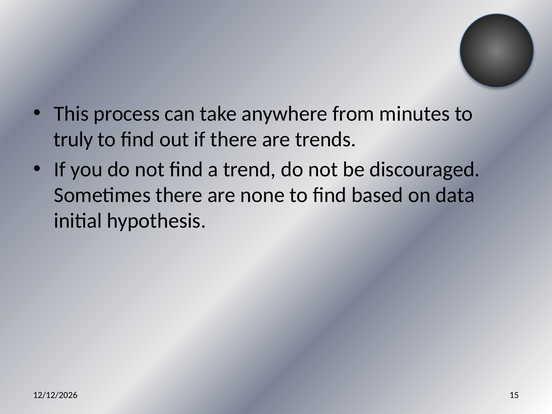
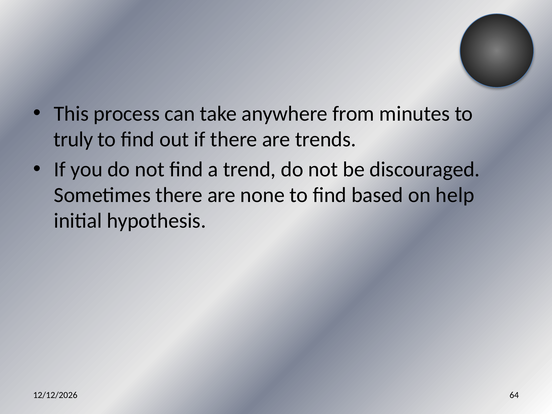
data: data -> help (455, 195)
15: 15 -> 64 (514, 395)
